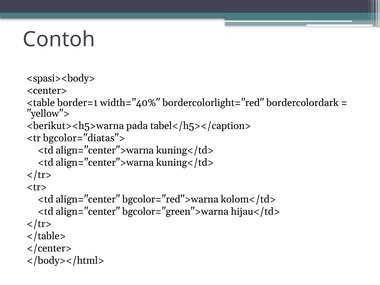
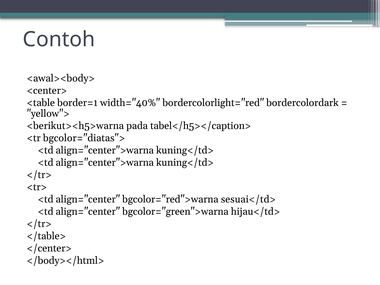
<spasi><body>: <spasi><body> -> <awal><body> (61, 78)
kolom</td>: kolom</td> -> sesuai</td> (248, 199)
